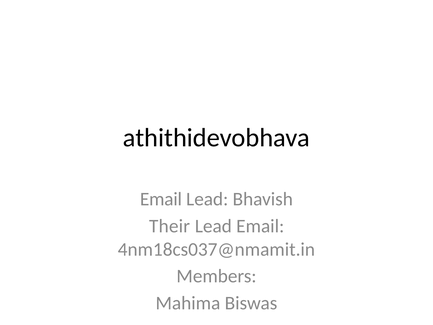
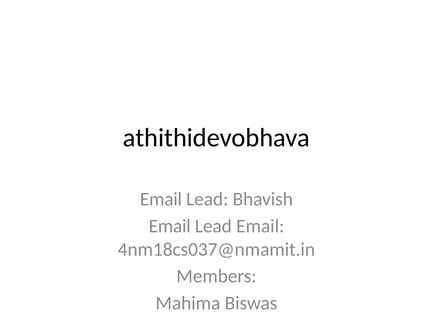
Their: Their -> Email (170, 226)
